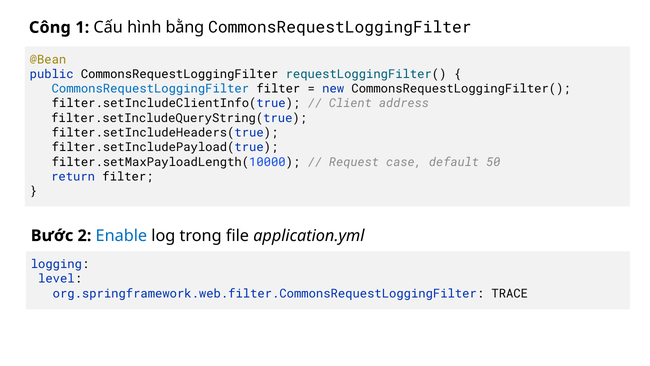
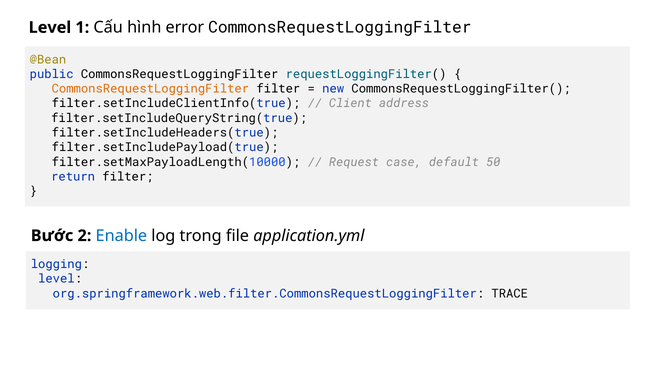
Công: Công -> Level (50, 27)
bằng: bằng -> error (185, 27)
CommonsRequestLoggingFilter colour: blue -> orange (150, 89)
